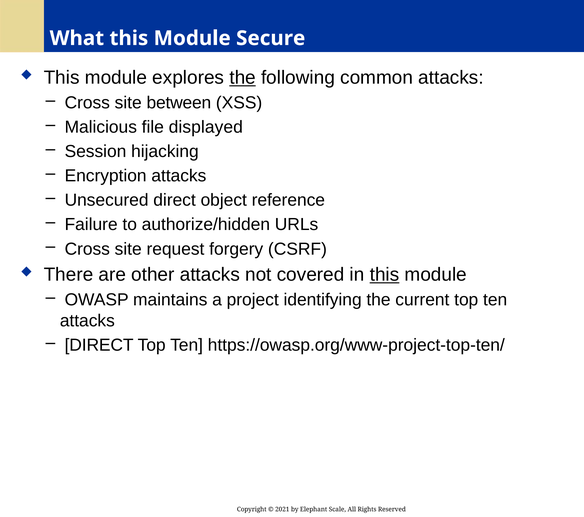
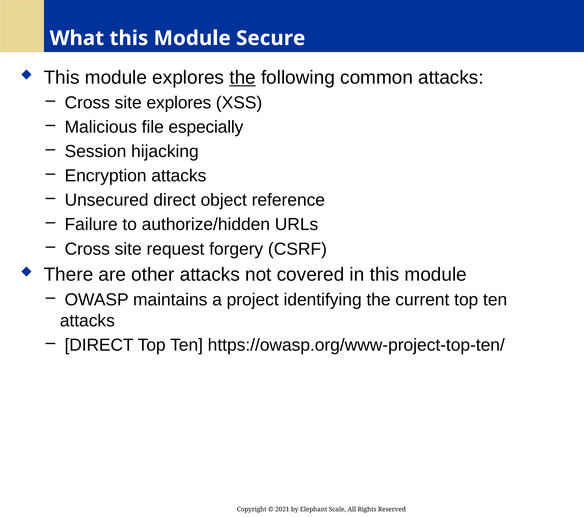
site between: between -> explores (179, 103)
displayed: displayed -> especially (206, 127)
this underline: present -> none (385, 275)
